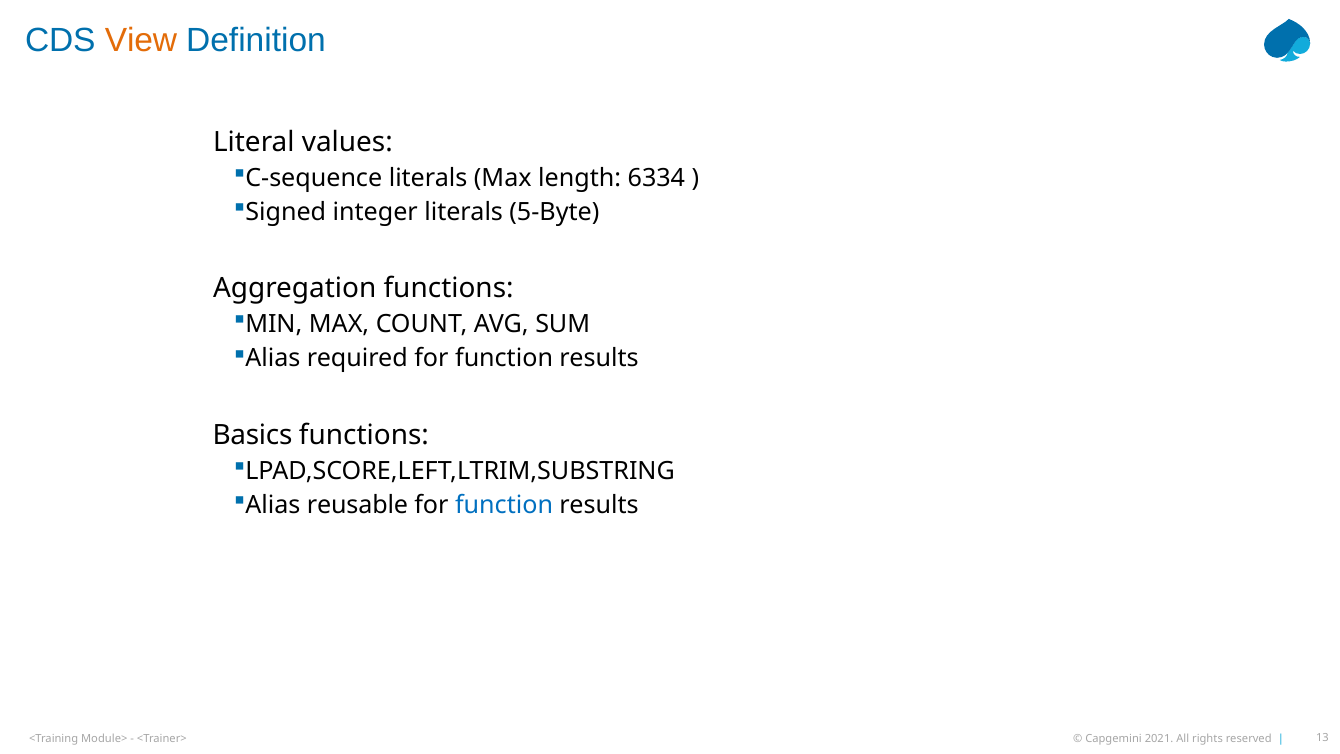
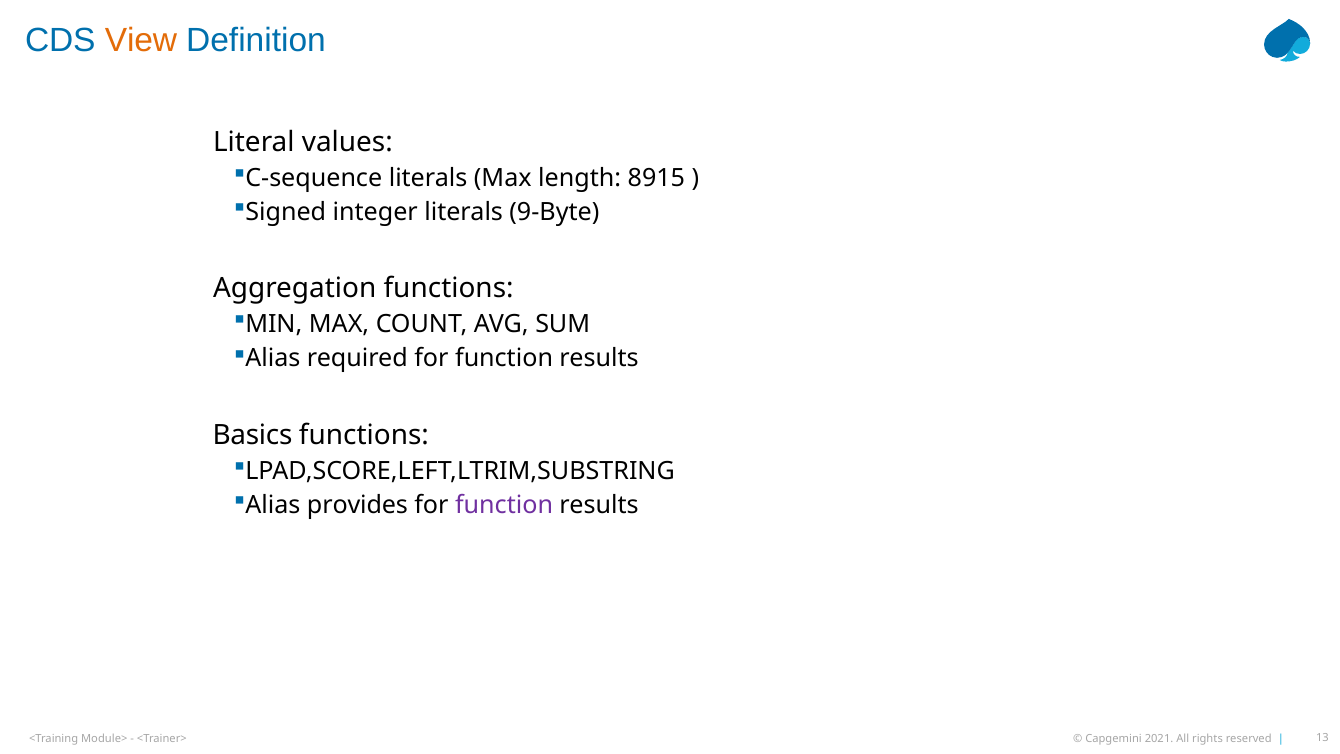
6334: 6334 -> 8915 (656, 178)
5-Byte: 5-Byte -> 9-Byte (554, 212)
reusable: reusable -> provides (357, 505)
function colour: blue -> purple (504, 505)
